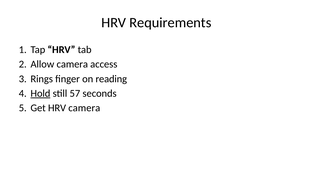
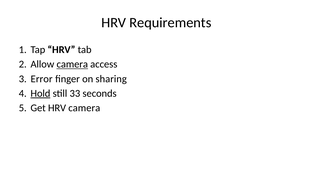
camera underline: none -> present (72, 64)
Rings: Rings -> Error (42, 79)
reading: reading -> sharing (111, 79)
57: 57 -> 33 (75, 93)
